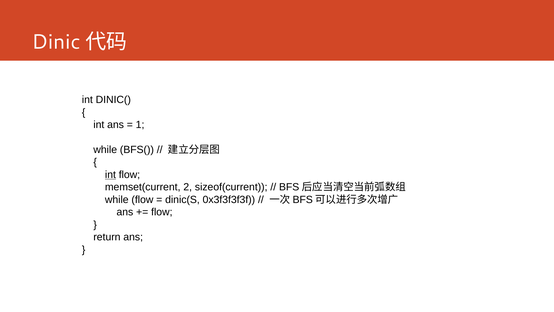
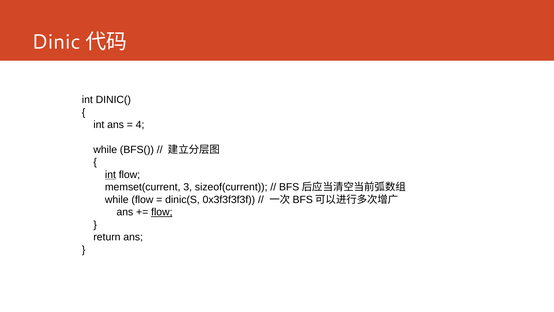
1: 1 -> 4 (140, 125)
2: 2 -> 3 (188, 187)
flow underline: none -> present (162, 212)
